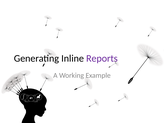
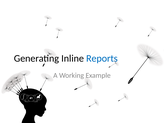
Reports colour: purple -> blue (102, 58)
